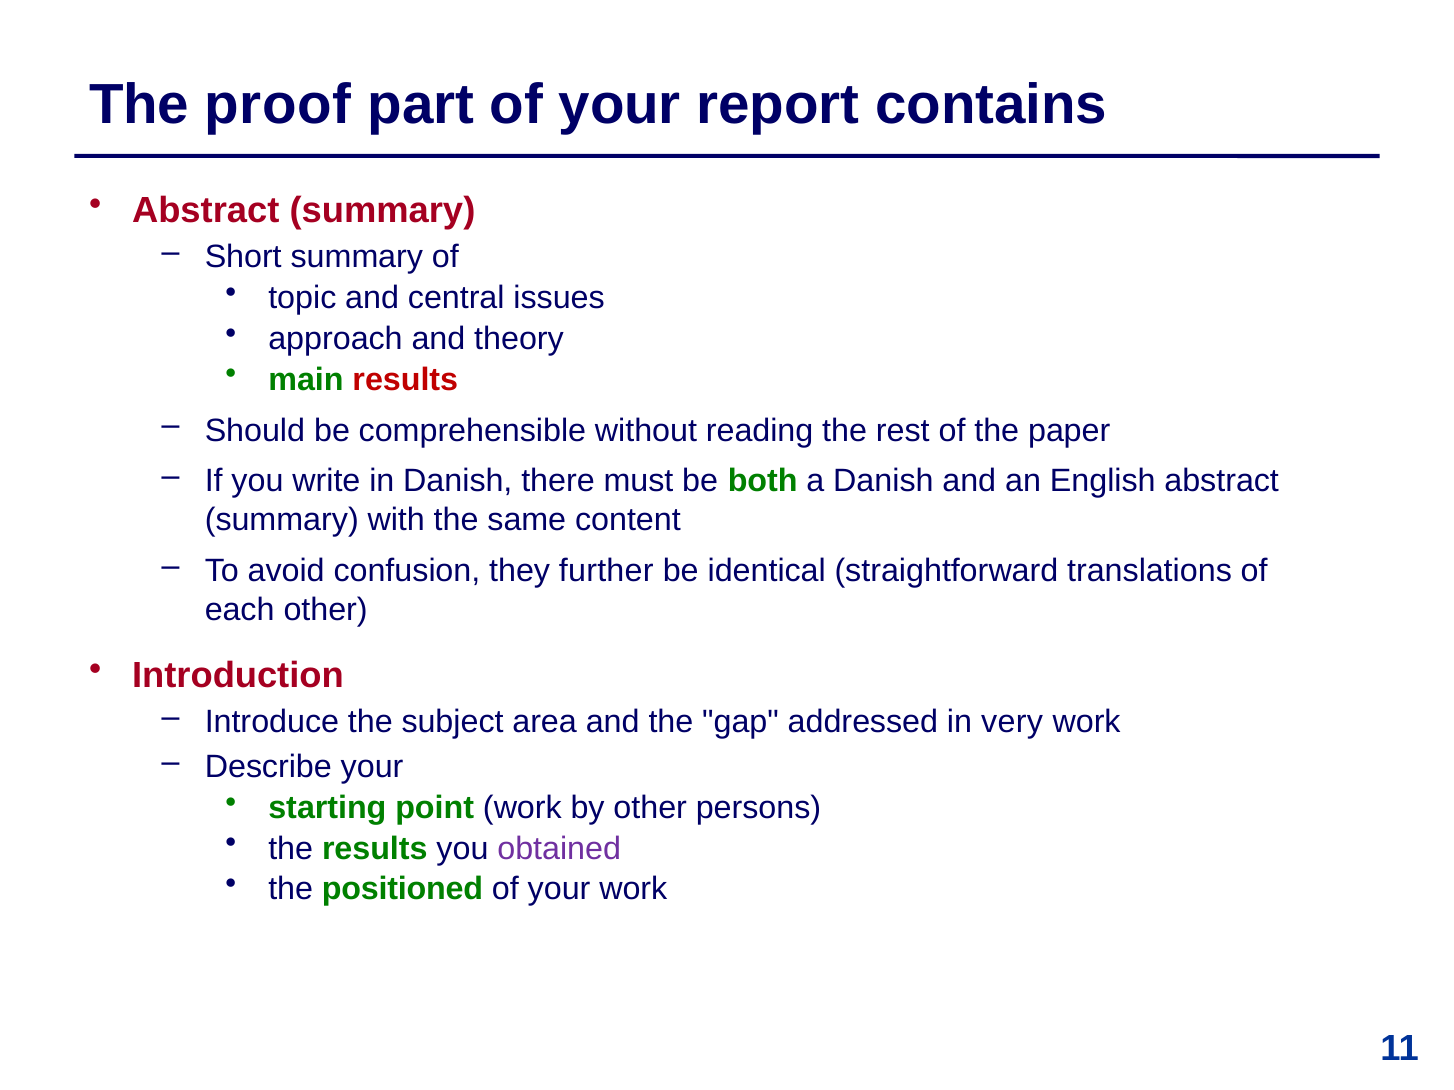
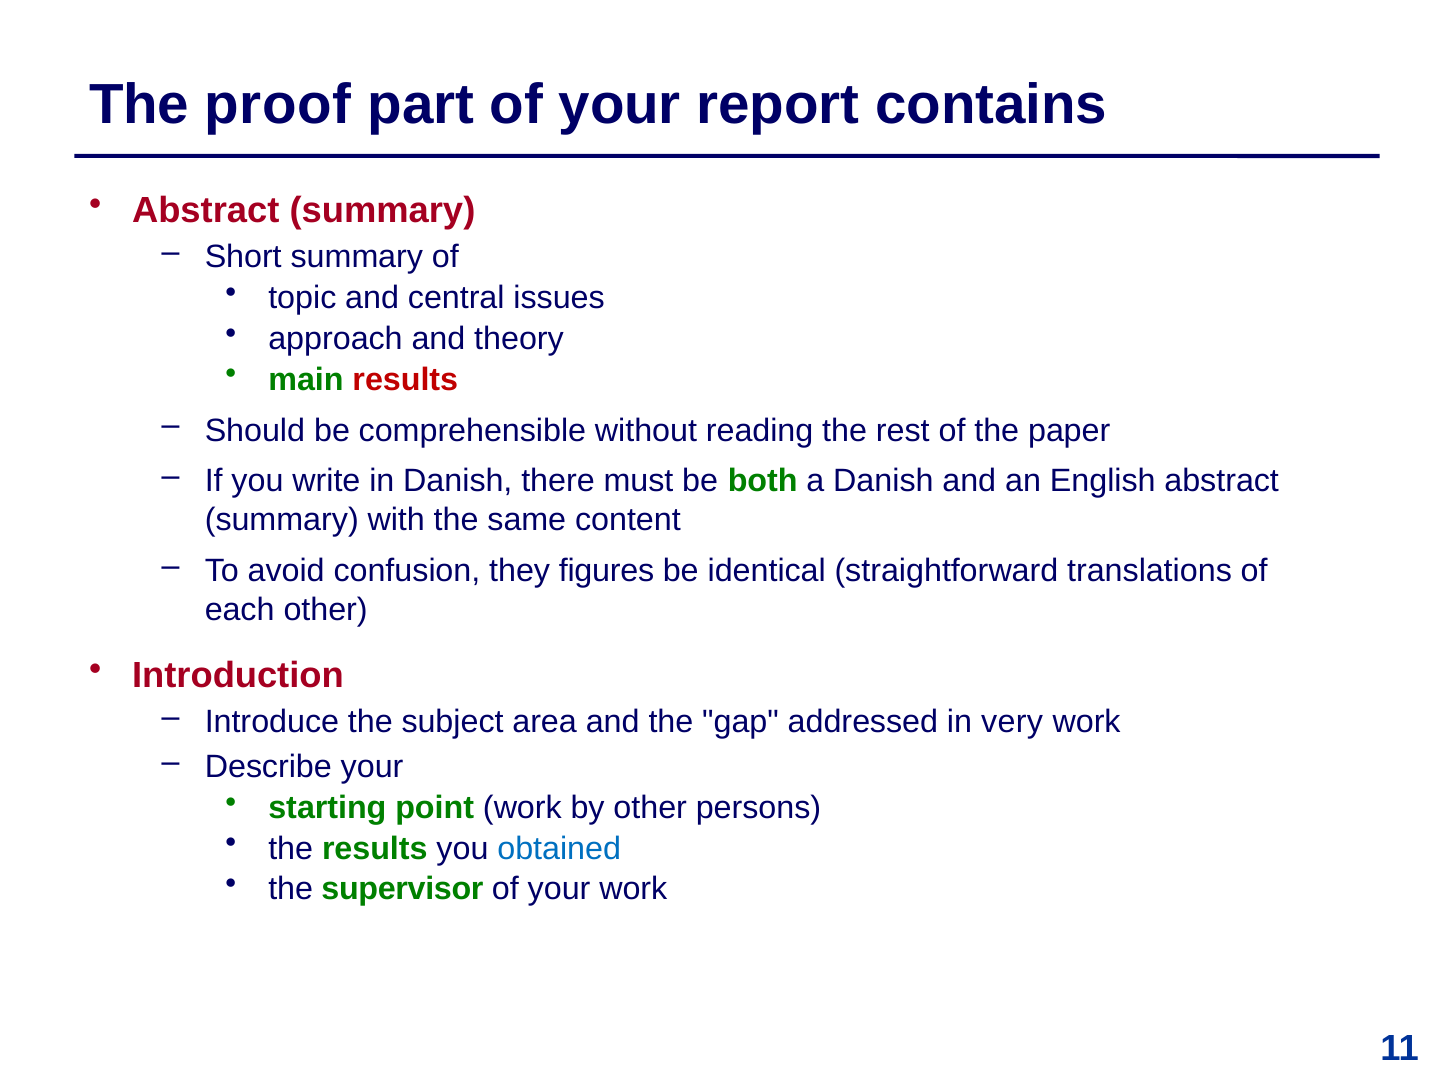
further: further -> figures (607, 571)
obtained colour: purple -> blue (559, 849)
positioned: positioned -> supervisor (402, 890)
